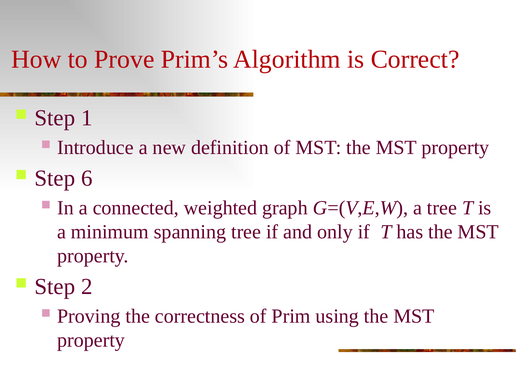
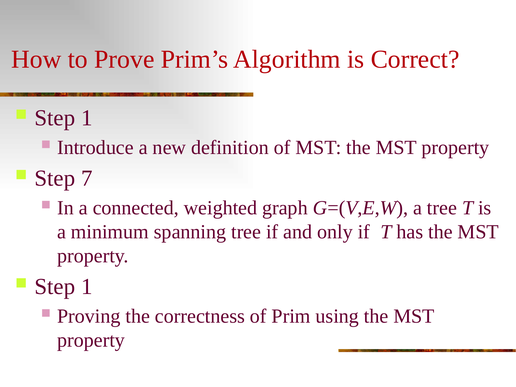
6: 6 -> 7 (87, 178)
2: 2 -> 1 (87, 287)
